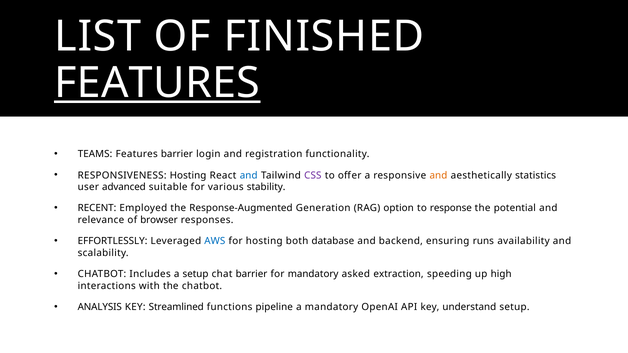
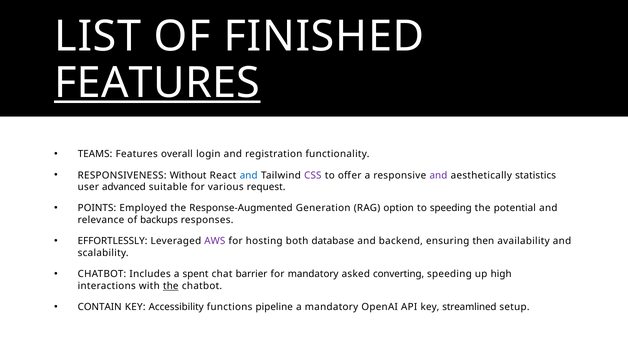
Features barrier: barrier -> overall (177, 154)
RESPONSIVENESS Hosting: Hosting -> Without (188, 175)
and colour: orange -> purple (438, 175)
stability: stability -> request (266, 187)
RECENT: RECENT -> POINTS (97, 208)
to response: response -> speeding (451, 208)
browser: browser -> backups (159, 220)
AWS colour: blue -> purple (215, 241)
runs: runs -> then (483, 241)
a setup: setup -> spent (196, 274)
extraction: extraction -> converting (399, 274)
the underline: none -> present (171, 286)
ANALYSIS: ANALYSIS -> CONTAIN (100, 307)
Streamlined: Streamlined -> Accessibility (176, 307)
understand: understand -> streamlined (469, 307)
